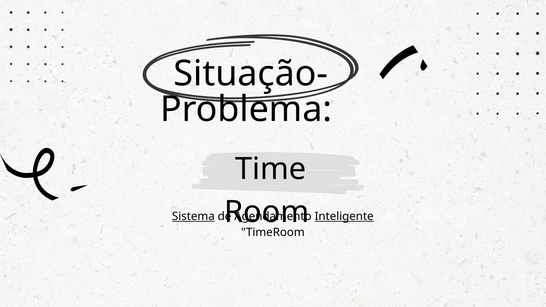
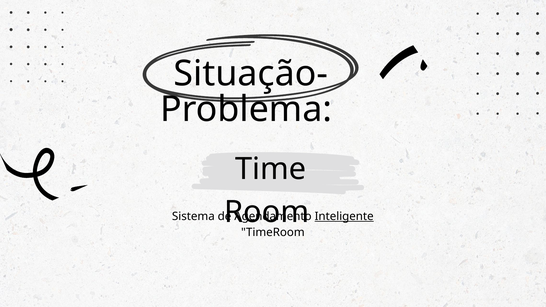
Sistema underline: present -> none (193, 216)
